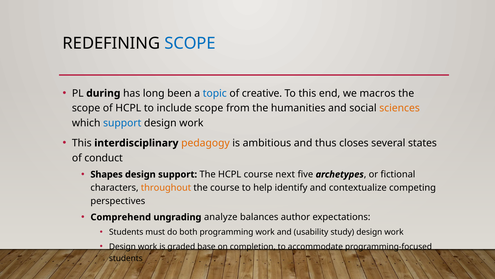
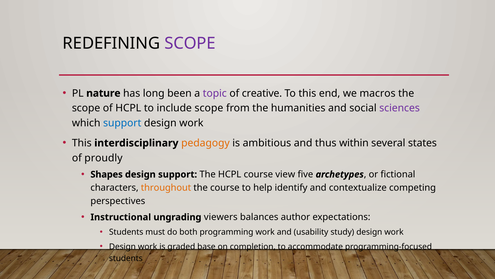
SCOPE colour: blue -> purple (190, 43)
during: during -> nature (103, 93)
topic colour: blue -> purple (215, 93)
sciences colour: orange -> purple (400, 108)
closes: closes -> within (354, 143)
conduct: conduct -> proudly (103, 158)
next: next -> view (285, 174)
Comprehend: Comprehend -> Instructional (121, 217)
analyze: analyze -> viewers (221, 217)
